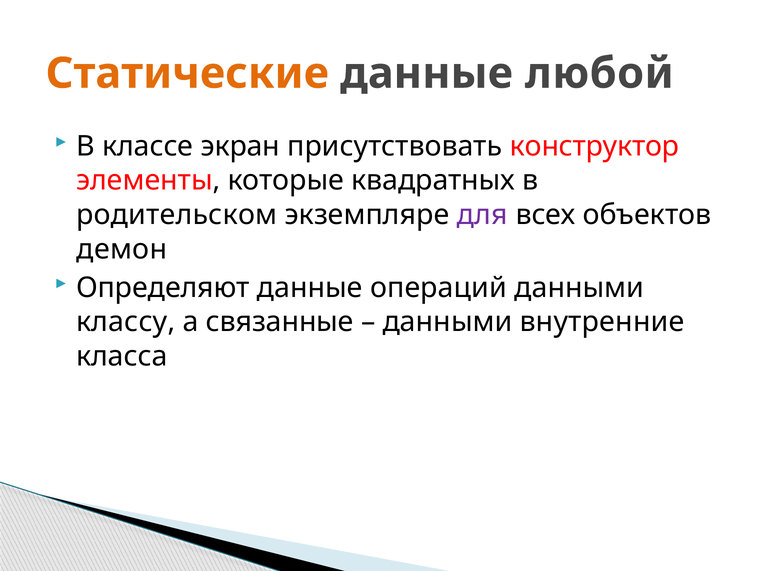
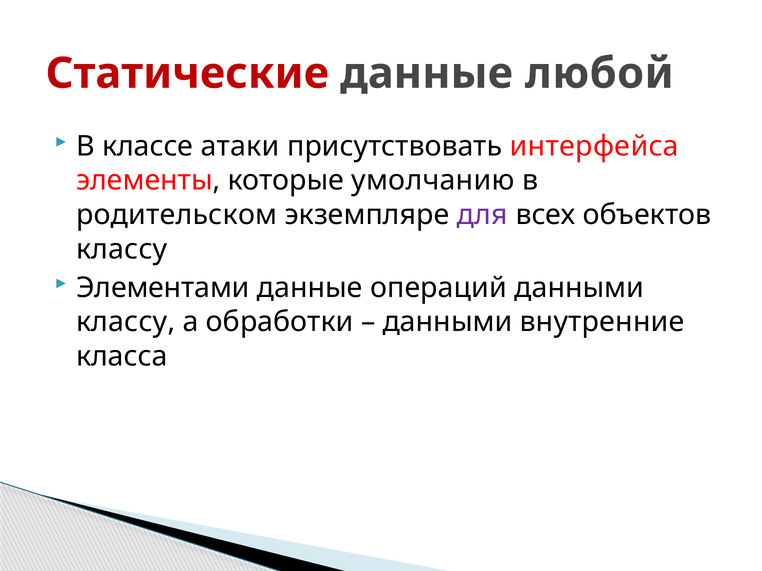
Статические colour: orange -> red (187, 74)
экран: экран -> атаки (240, 146)
конструктор: конструктор -> интерфейса (594, 146)
квадратных: квадратных -> умолчанию (433, 181)
демон: демон -> классу (122, 249)
Определяют: Определяют -> Элементами (163, 288)
связанные: связанные -> обработки (280, 322)
